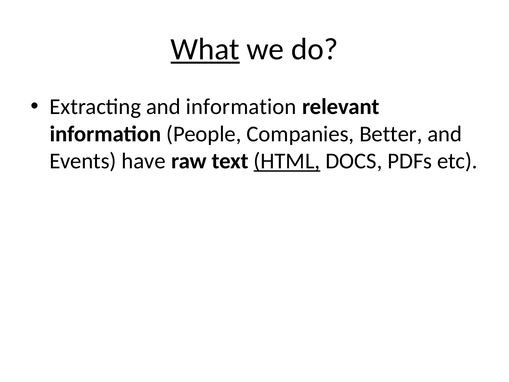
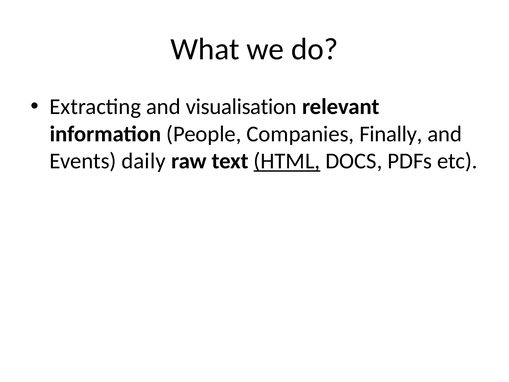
What underline: present -> none (205, 49)
and information: information -> visualisation (241, 107)
Better: Better -> Finally (391, 134)
have: have -> daily (144, 161)
